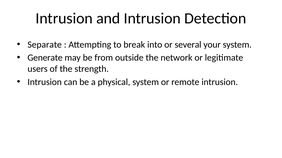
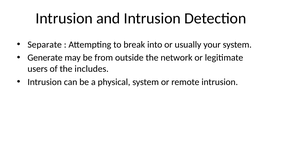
several: several -> usually (188, 45)
strength: strength -> includes (92, 69)
